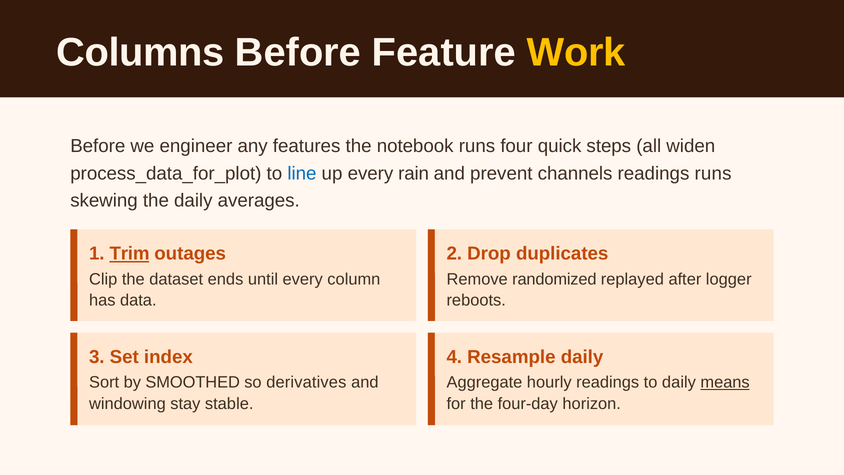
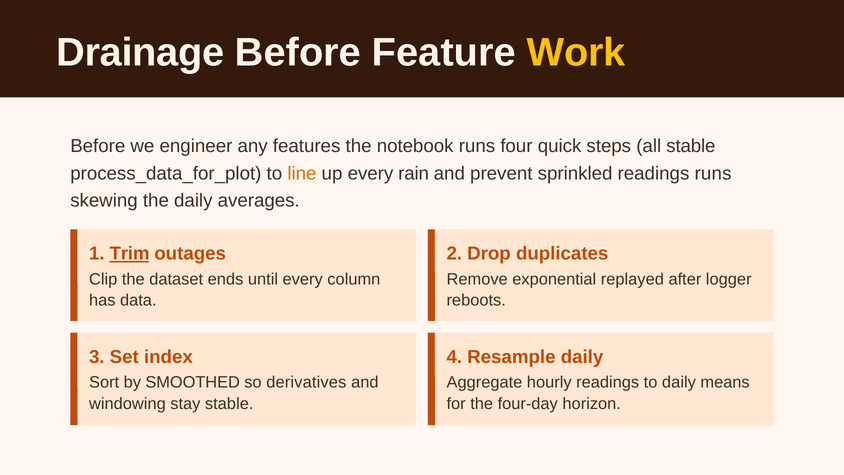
Columns: Columns -> Drainage (140, 52)
all widen: widen -> stable (691, 146)
line colour: blue -> orange (302, 173)
channels: channels -> sprinkled (575, 173)
randomized: randomized -> exponential (554, 279)
means underline: present -> none (725, 382)
